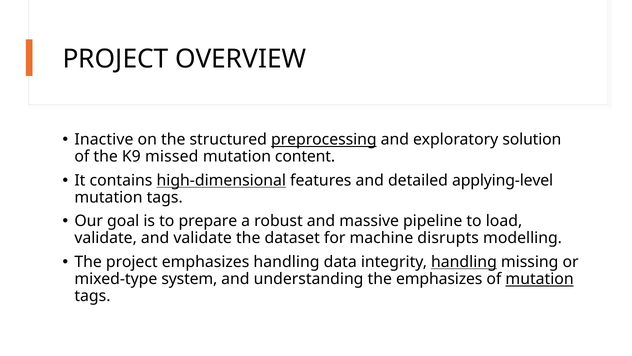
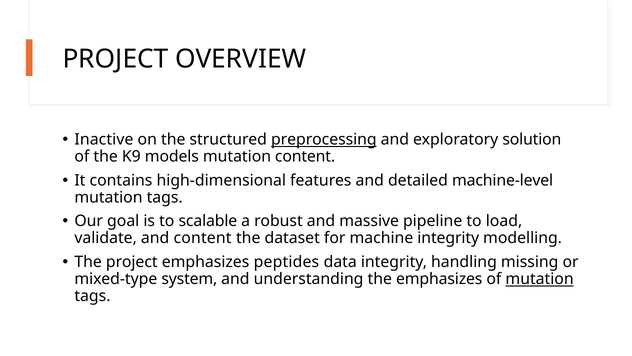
missed: missed -> models (172, 157)
high-dimensional underline: present -> none (221, 180)
applying-level: applying-level -> machine-level (503, 180)
prepare: prepare -> scalable (208, 221)
and validate: validate -> content (203, 238)
machine disrupts: disrupts -> integrity (448, 238)
emphasizes handling: handling -> peptides (286, 262)
handling underline: present -> none (464, 262)
